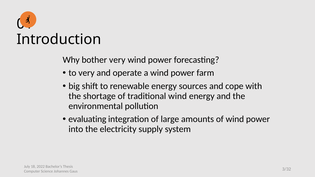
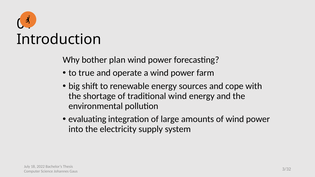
bother very: very -> plan (117, 60)
to very: very -> true (86, 73)
